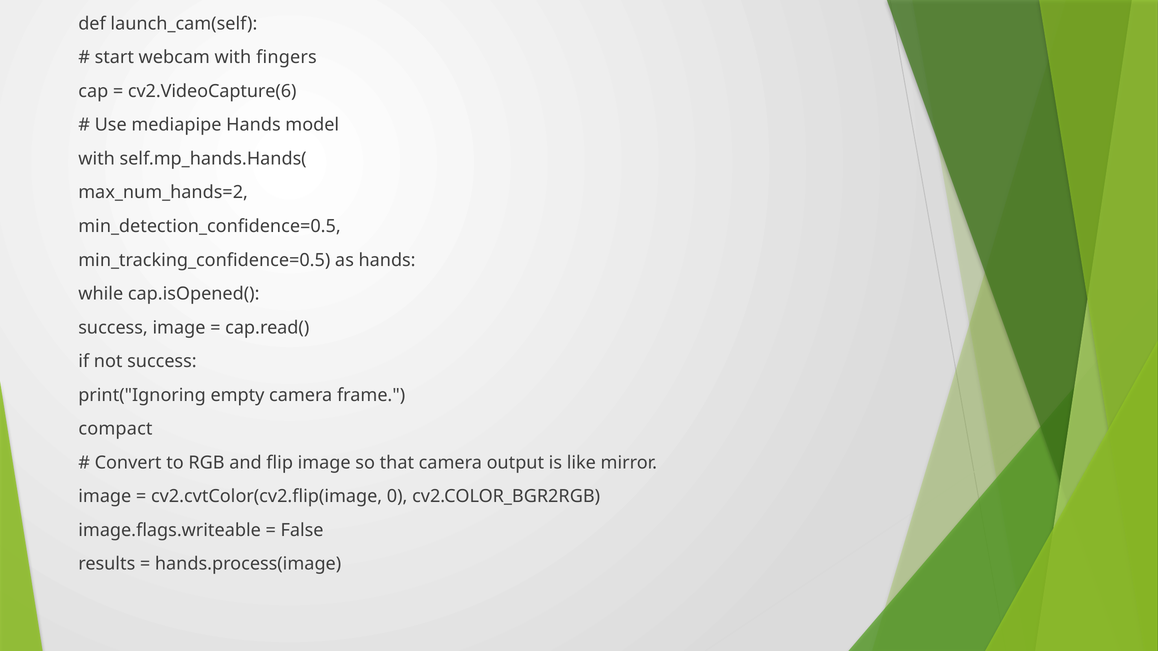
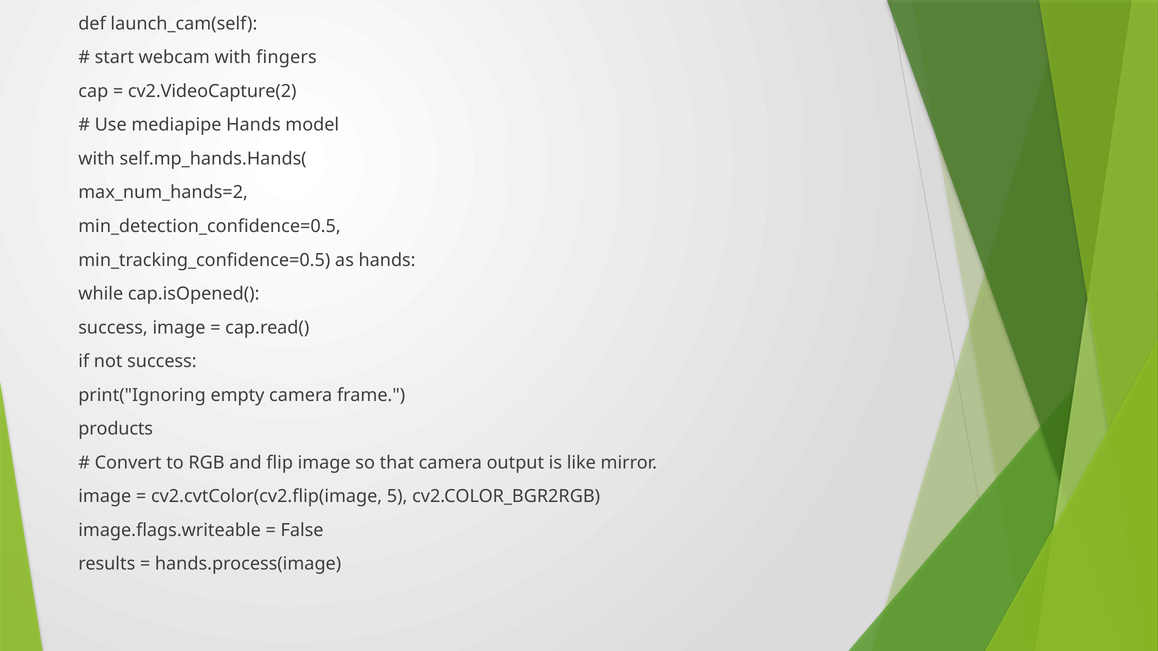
cv2.VideoCapture(6: cv2.VideoCapture(6 -> cv2.VideoCapture(2 (212, 91)
compact: compact -> products (116, 429)
0: 0 -> 5 (397, 497)
